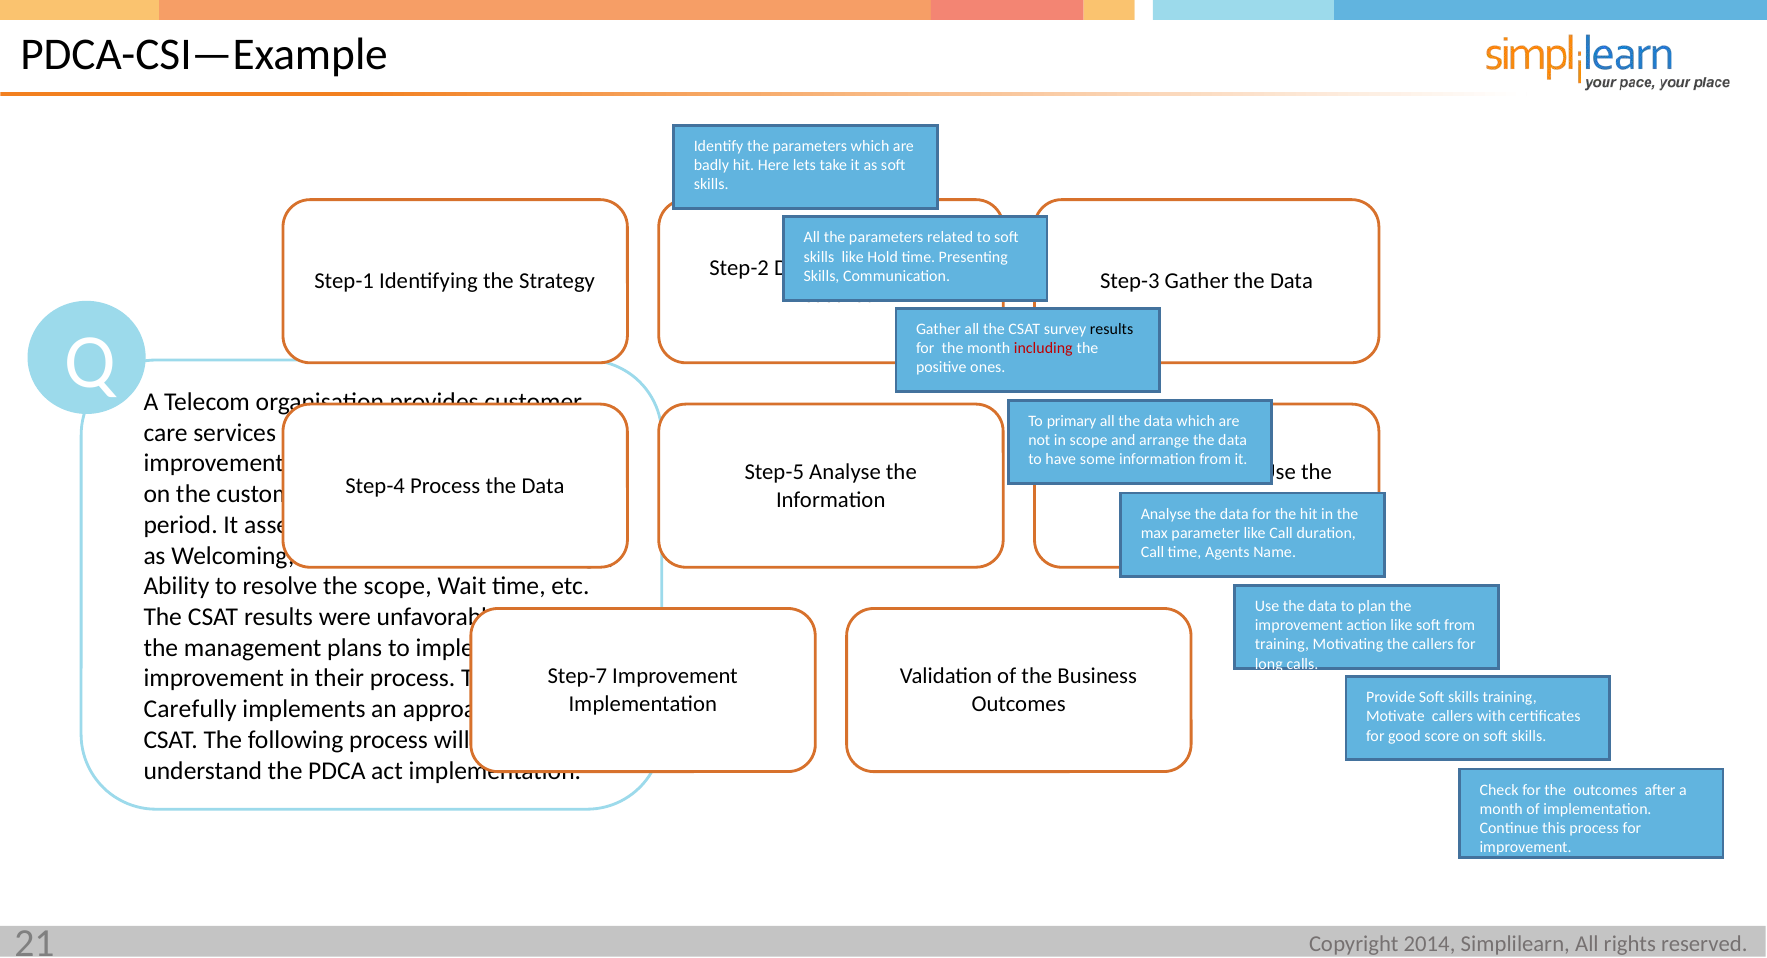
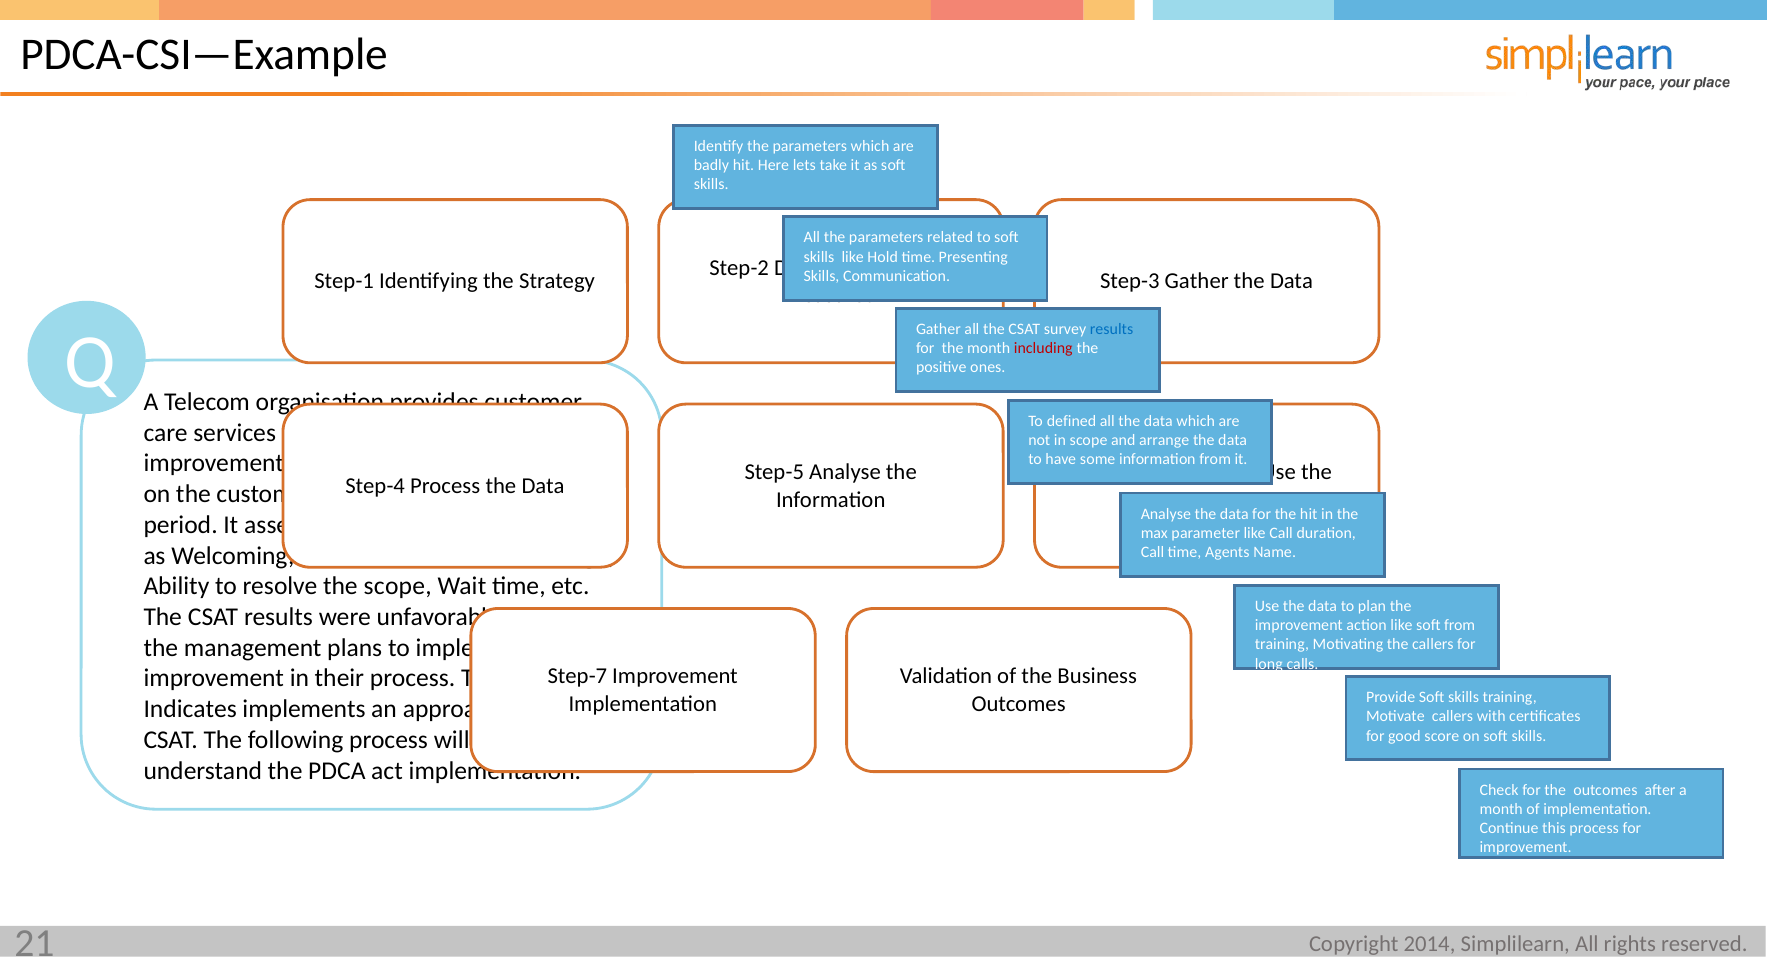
results colour: black -> blue (1112, 329)
primary: primary -> defined (1072, 421)
Carefully: Carefully -> Indicates (190, 709)
